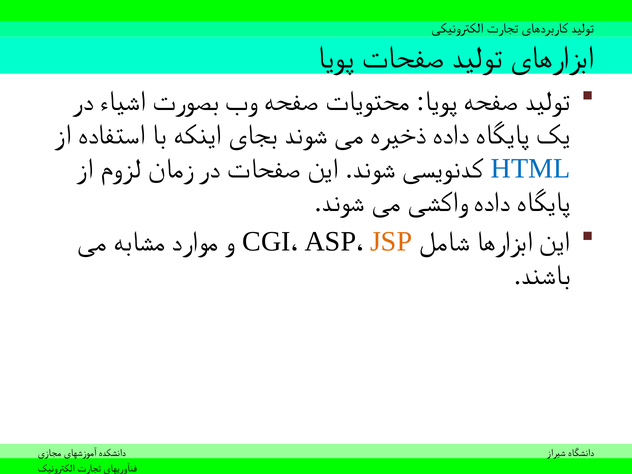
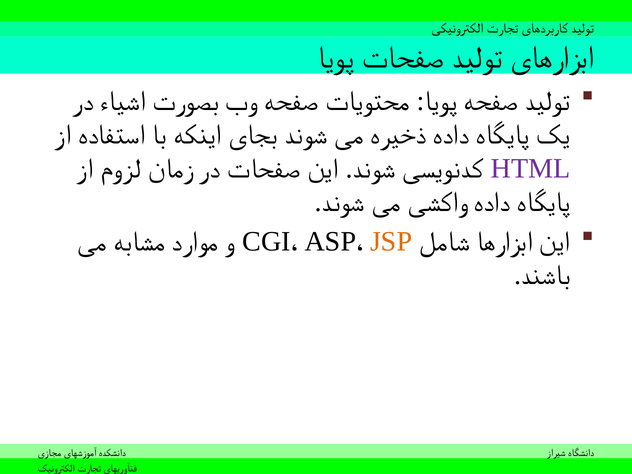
HTML colour: blue -> purple (531, 168)
